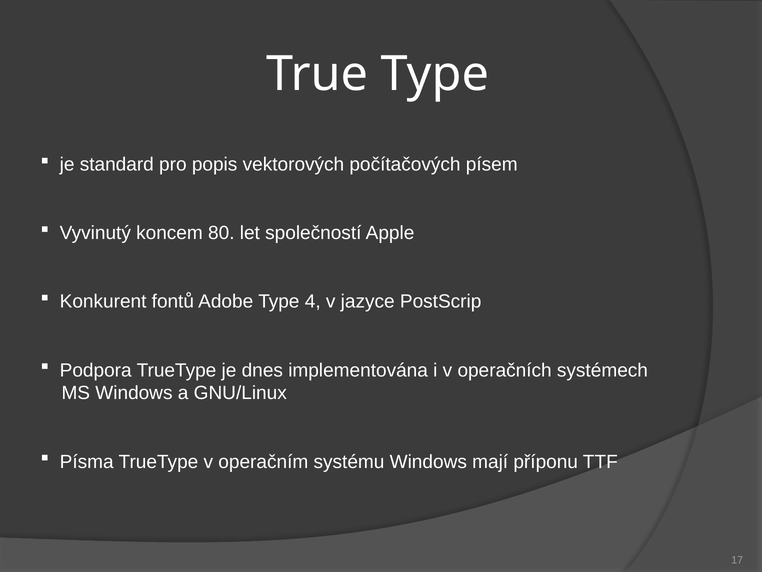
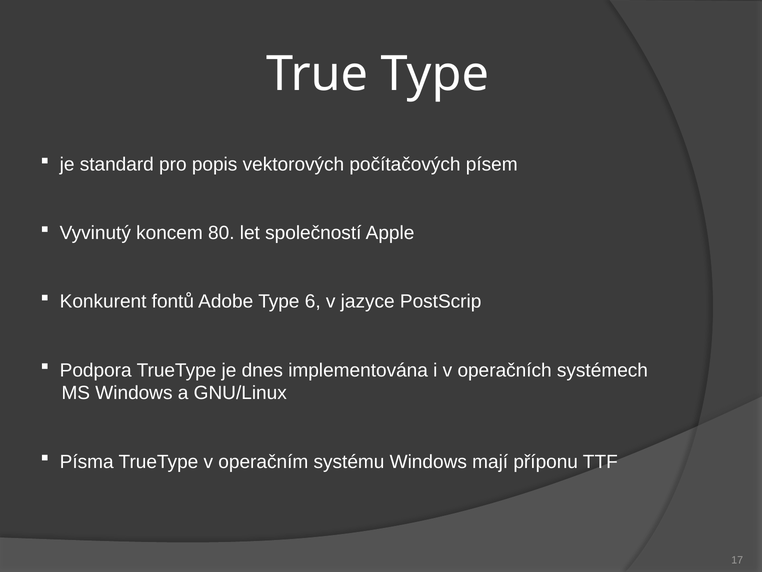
4: 4 -> 6 (313, 301)
